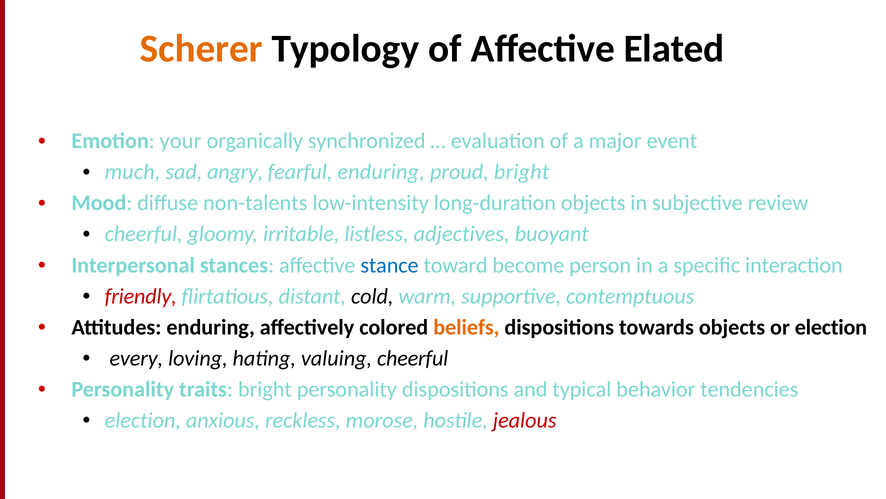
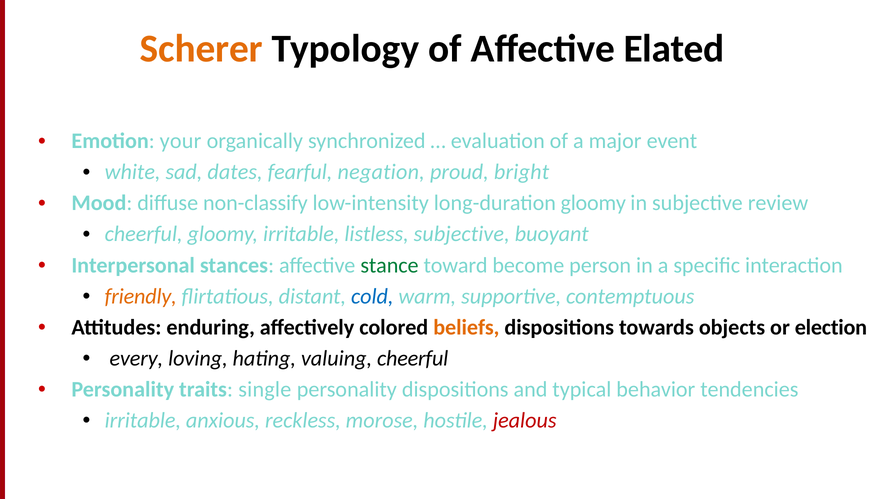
much: much -> white (133, 172)
angry: angry -> dates (235, 172)
fearful enduring: enduring -> negation (381, 172)
non-talents: non-talents -> non-classify (255, 203)
long-duration objects: objects -> gloomy (593, 203)
listless adjectives: adjectives -> subjective (462, 234)
stance colour: blue -> green (389, 265)
friendly colour: red -> orange (141, 296)
cold colour: black -> blue (372, 296)
traits bright: bright -> single (265, 389)
election: election -> irritable (143, 420)
